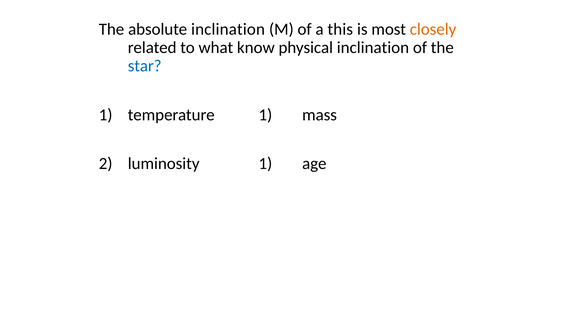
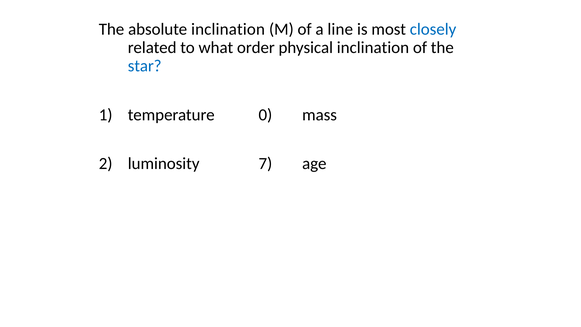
this: this -> line (340, 29)
closely colour: orange -> blue (433, 29)
know: know -> order (256, 48)
temperature 1: 1 -> 0 (265, 115)
luminosity 1: 1 -> 7 (265, 163)
